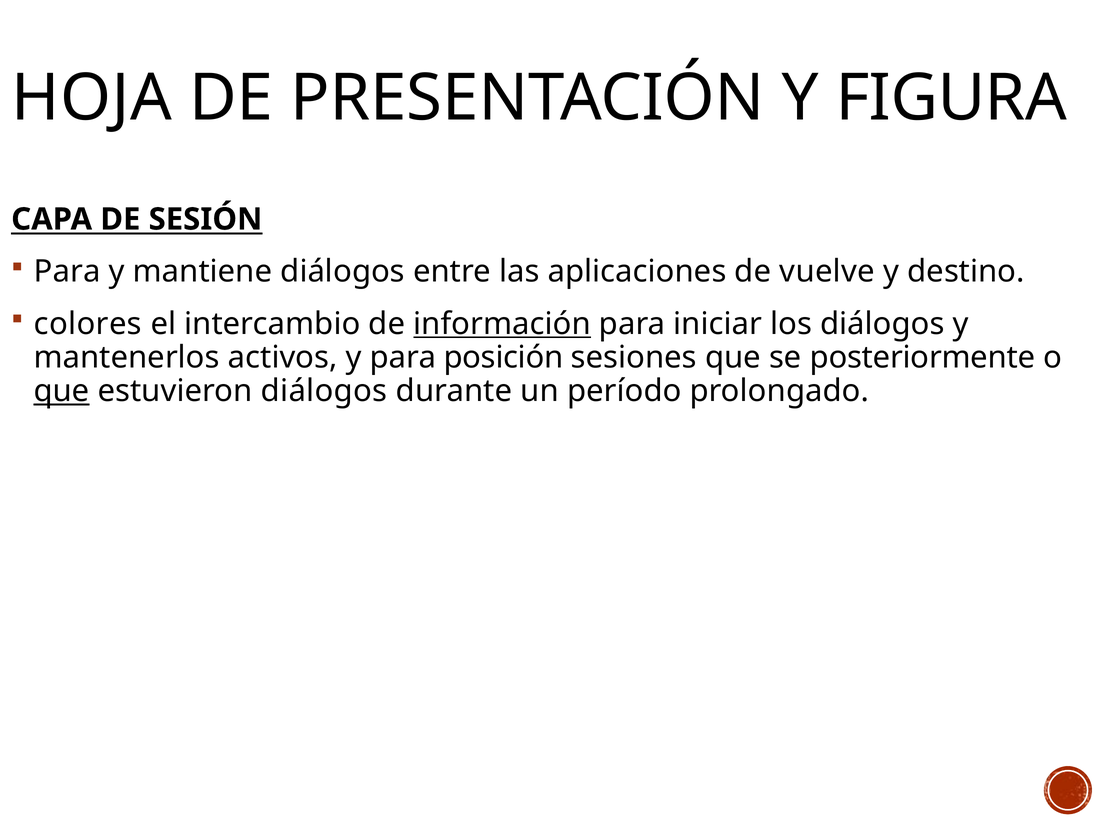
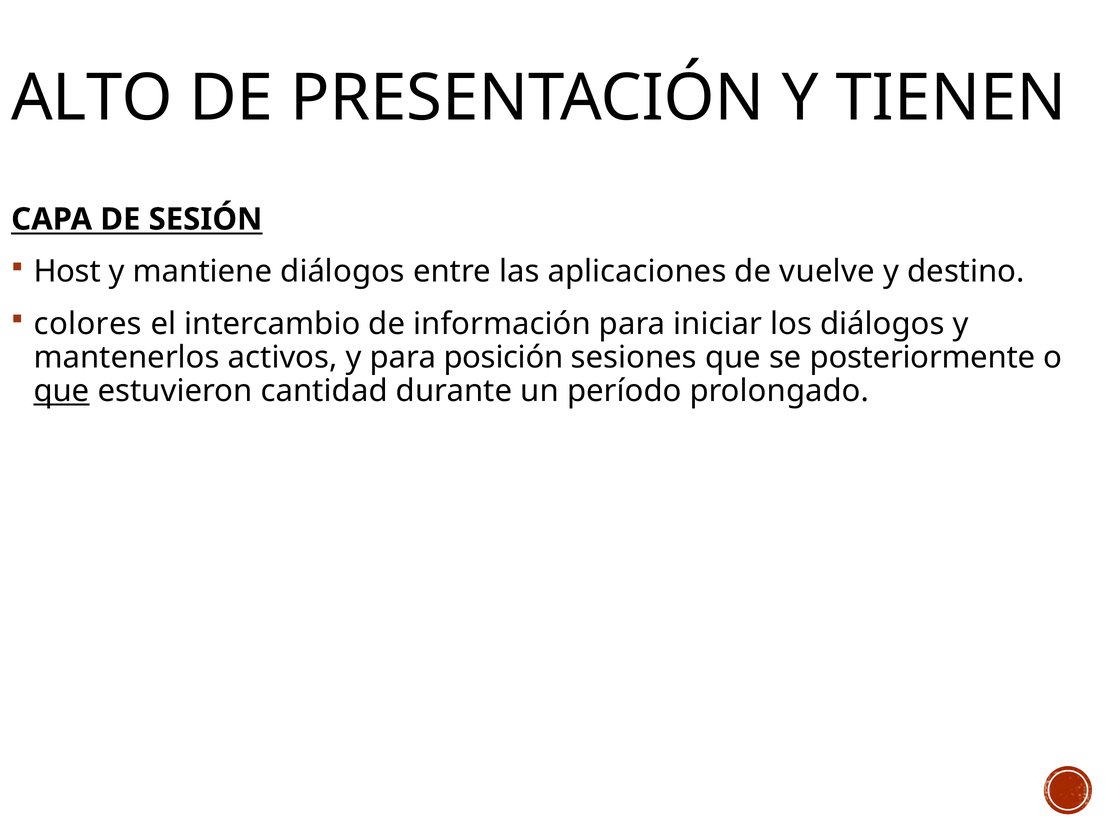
HOJA: HOJA -> ALTO (92, 98)
FIGURA: FIGURA -> TIENEN (951, 98)
Para: Para -> Host (67, 272)
información underline: present -> none (502, 324)
estuvieron diálogos: diálogos -> cantidad (324, 391)
